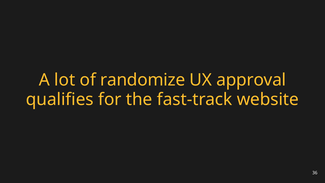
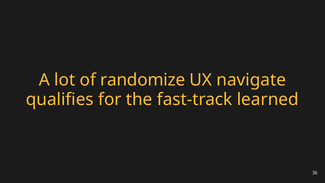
approval: approval -> navigate (251, 80)
website: website -> learned (268, 99)
